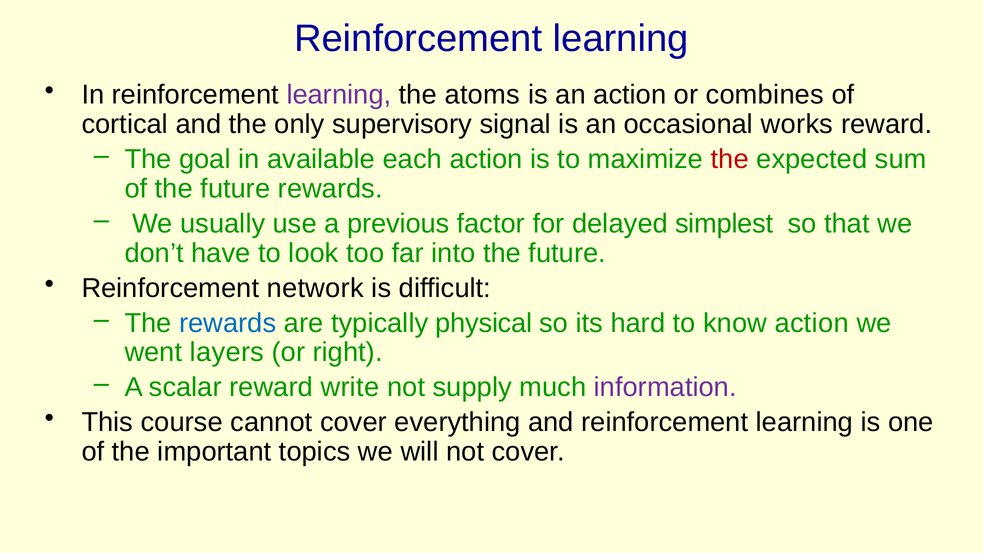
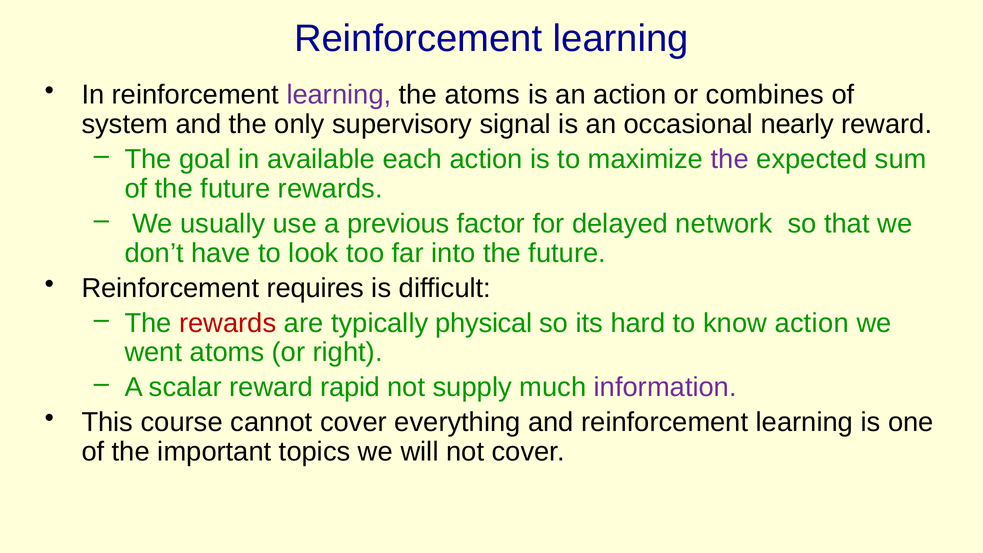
cortical: cortical -> system (125, 124)
works: works -> nearly (797, 124)
the colour: red -> purple (730, 159)
simplest: simplest -> network (724, 224)
network: network -> requires (315, 288)
rewards colour: blue -> red (228, 323)
went layers: layers -> atoms (227, 352)
write: write -> rapid (350, 387)
